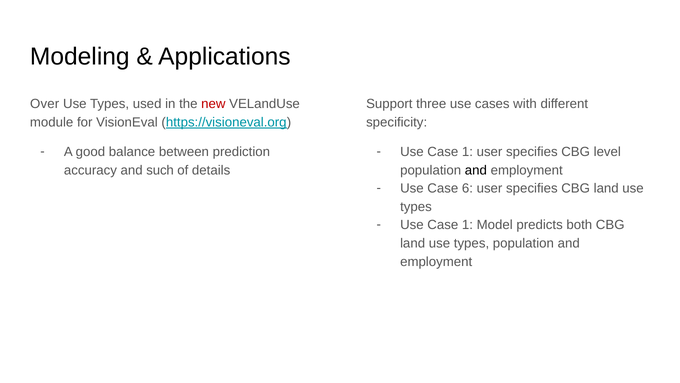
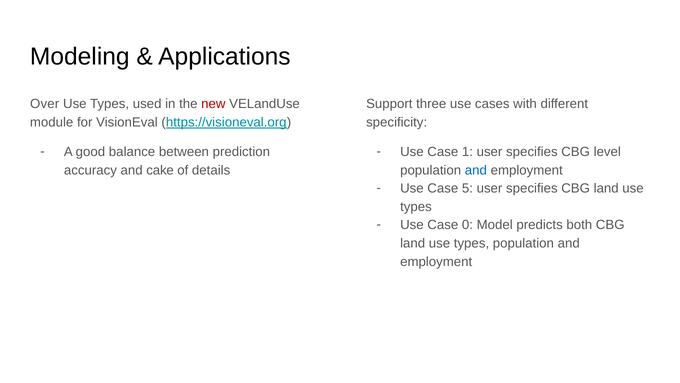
such: such -> cake (160, 170)
and colour: black -> blue (476, 170)
6: 6 -> 5 (467, 188)
1: 1 -> 0 (467, 225)
